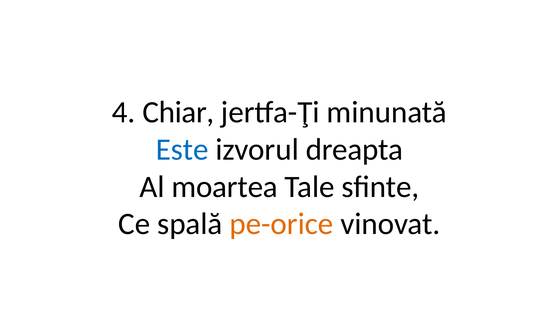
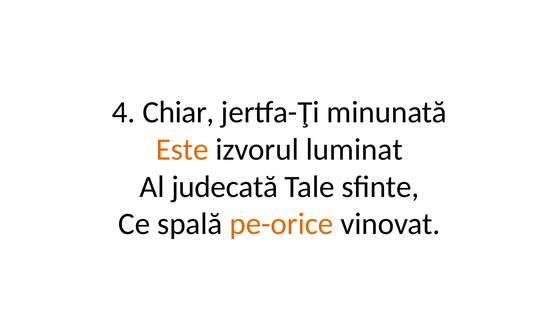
Este colour: blue -> orange (182, 149)
dreapta: dreapta -> luminat (354, 149)
moartea: moartea -> judecată (225, 186)
